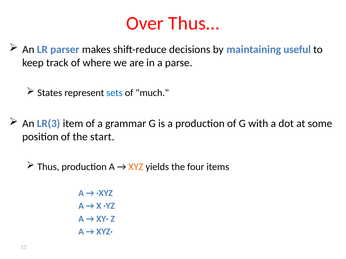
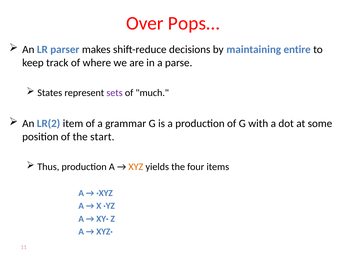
Thus…: Thus… -> Pops… (194, 23)
useful: useful -> entire (297, 49)
sets colour: blue -> purple (115, 93)
LR(3: LR(3 -> LR(2 (49, 124)
